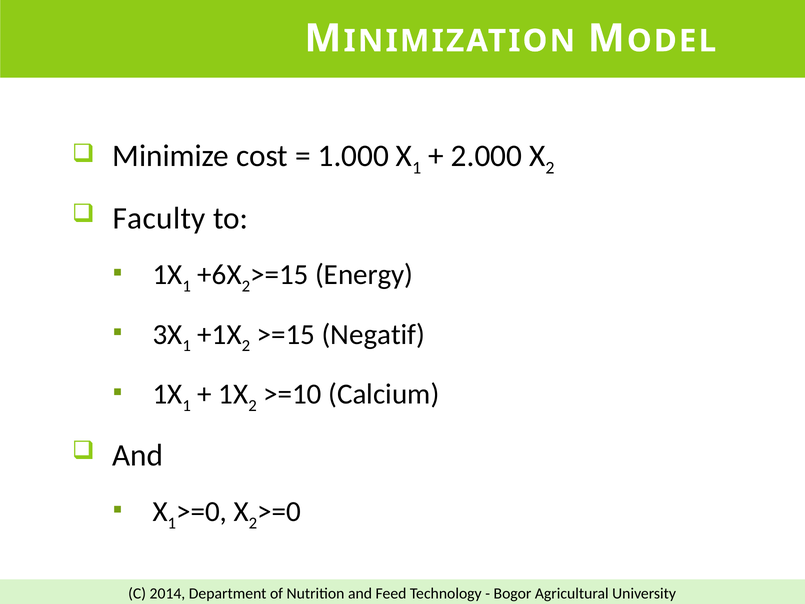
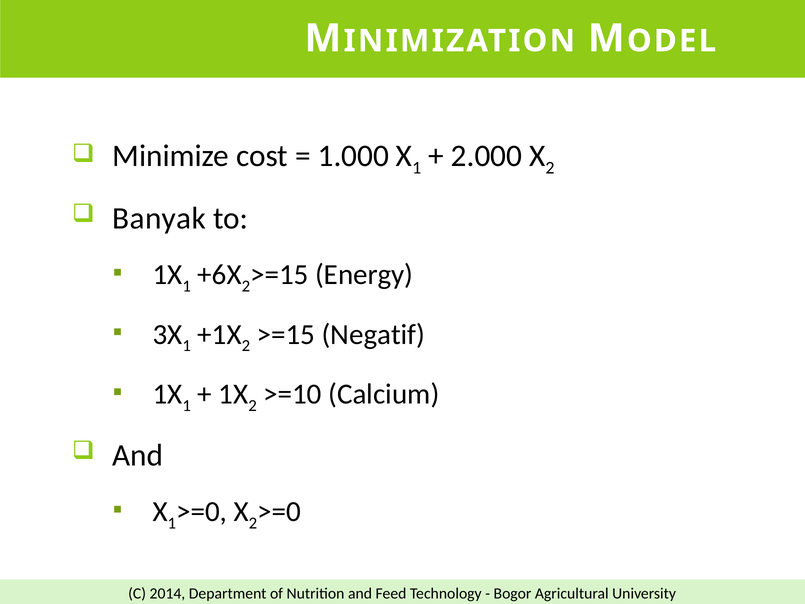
Faculty: Faculty -> Banyak (159, 218)
